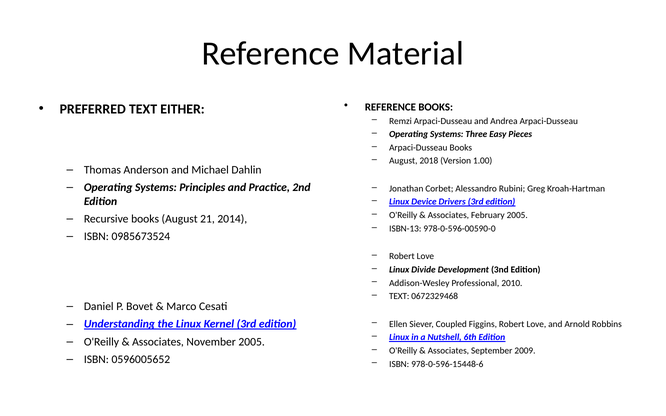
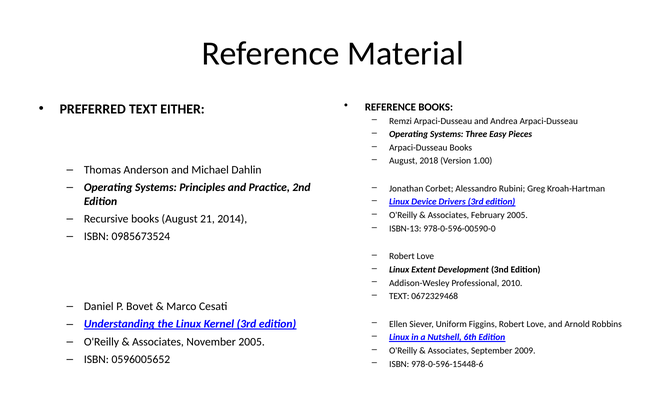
Divide: Divide -> Extent (424, 270)
Coupled: Coupled -> Uniform (451, 324)
